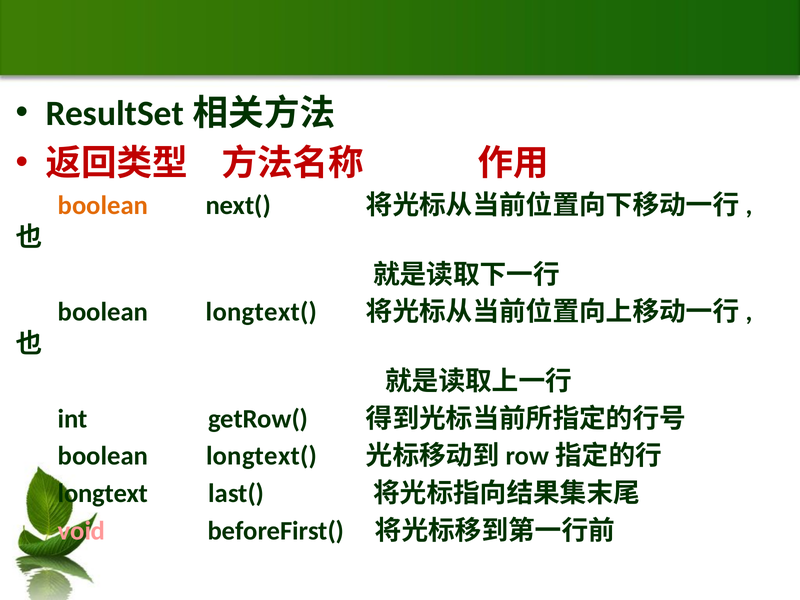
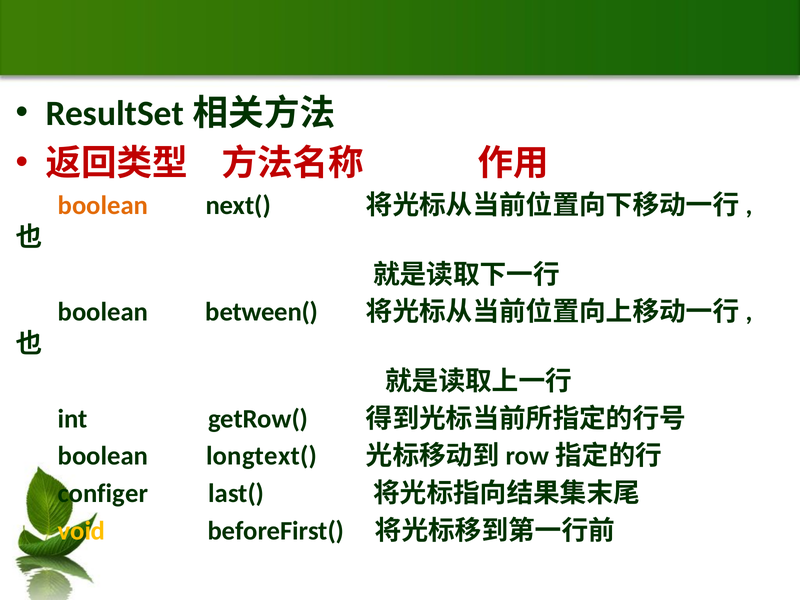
longtext(: longtext( -> between( (262, 312)
longtext: longtext -> configer (103, 493)
void colour: pink -> yellow (82, 531)
